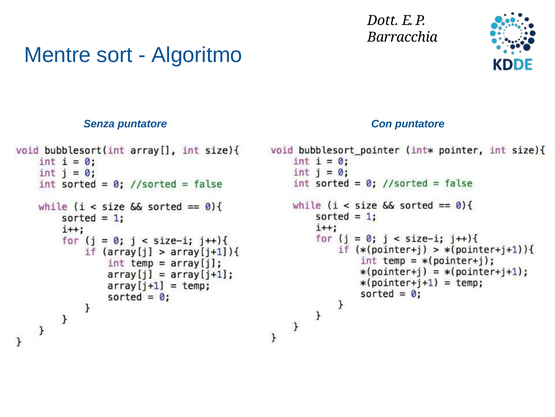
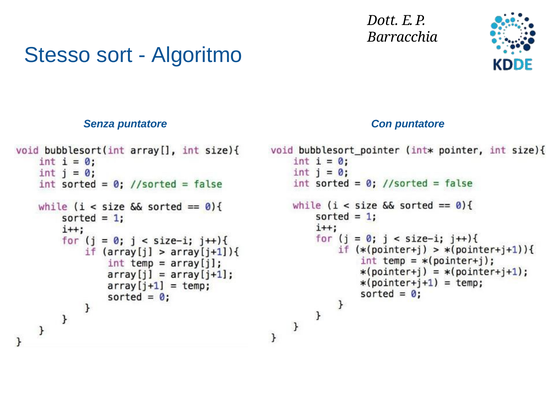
Mentre: Mentre -> Stesso (57, 55)
